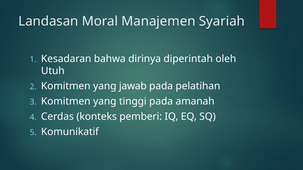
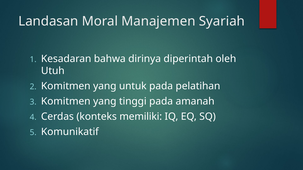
jawab: jawab -> untuk (133, 86)
pemberi: pemberi -> memiliki (141, 117)
